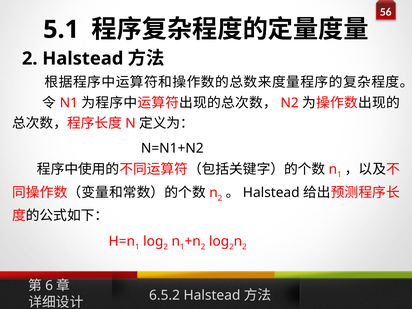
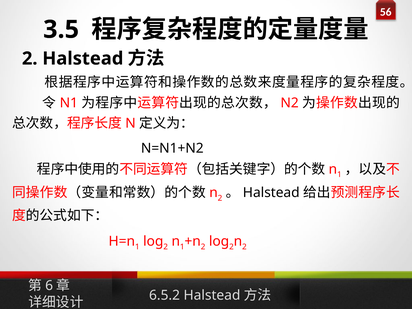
5.1: 5.1 -> 3.5 (61, 30)
